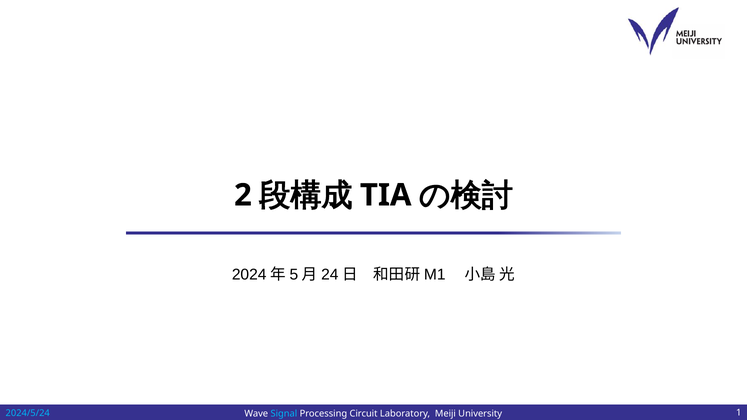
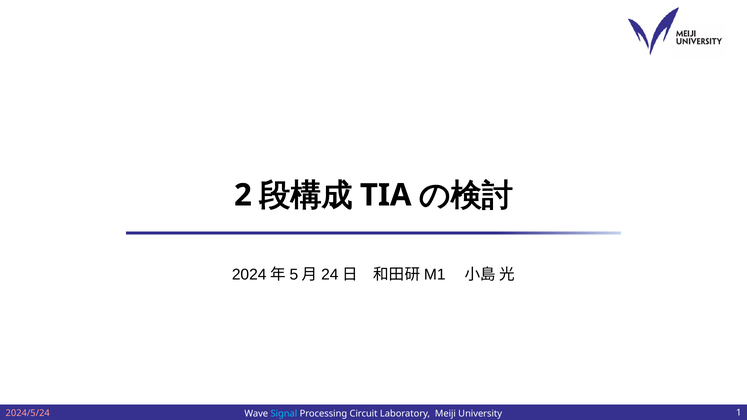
2024/5/24 colour: light blue -> pink (28, 413)
